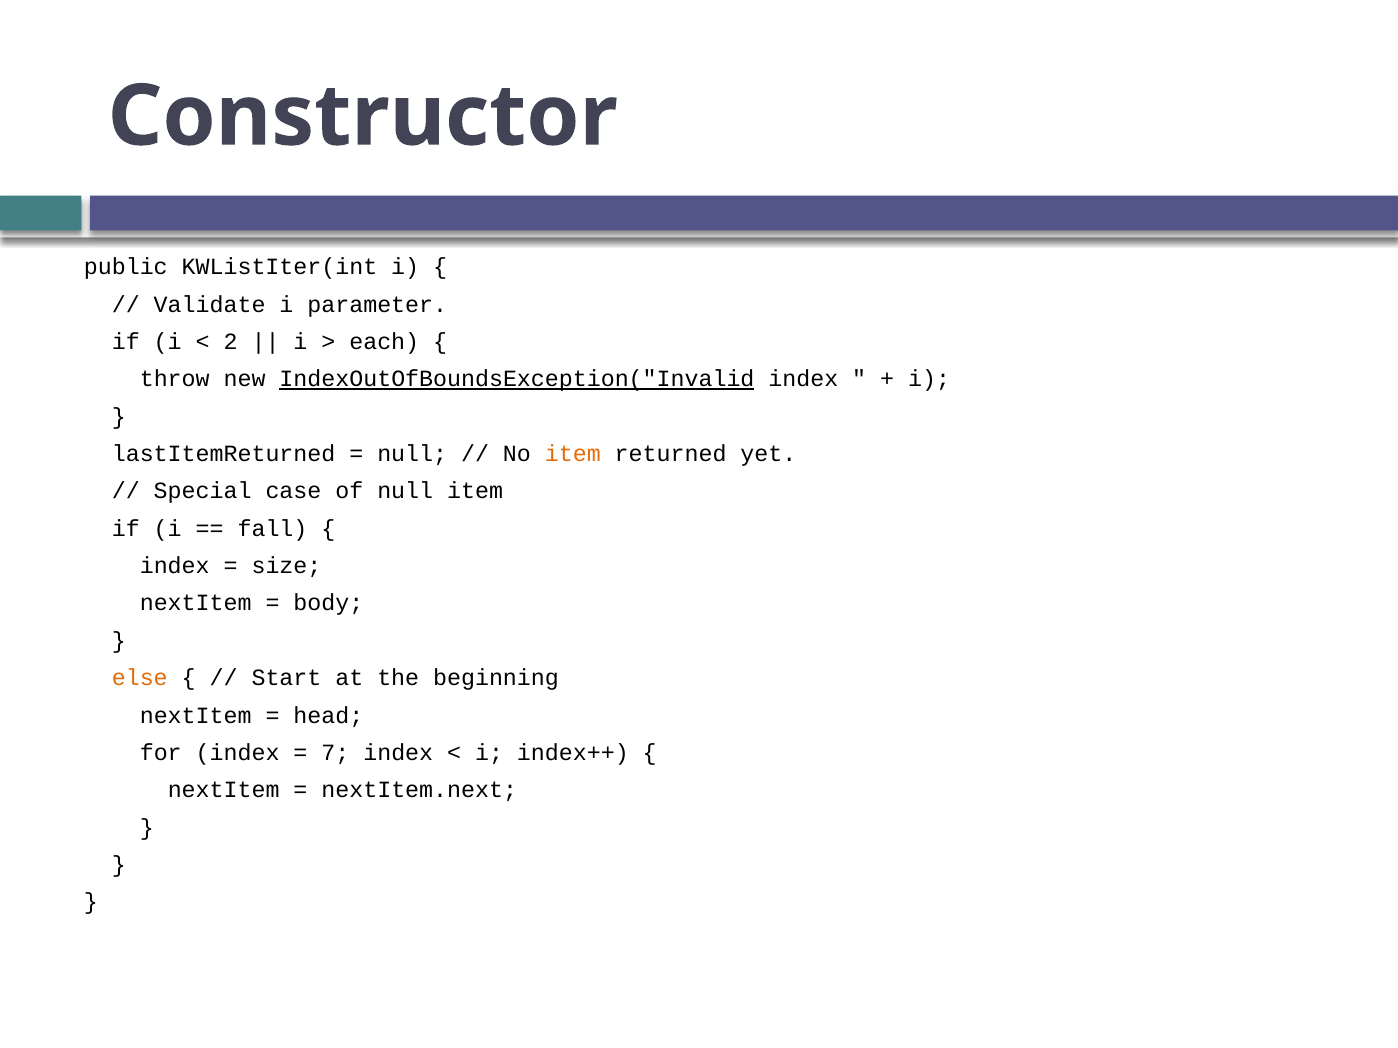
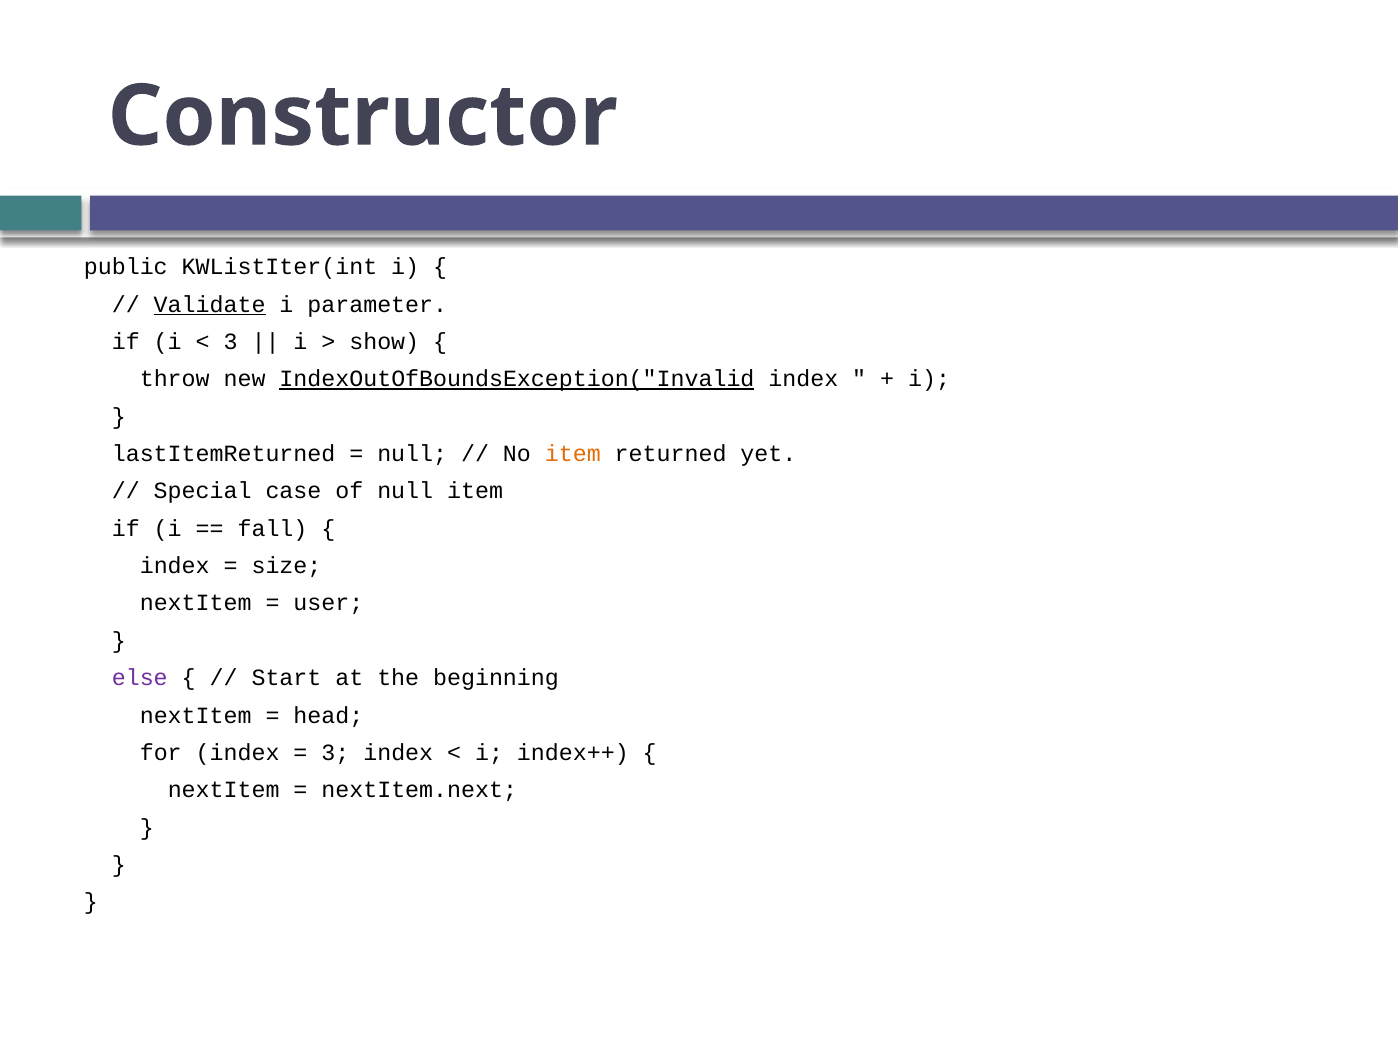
Validate underline: none -> present (210, 305)
2: 2 -> 3 (231, 342)
each: each -> show (384, 342)
body: body -> user (328, 604)
else colour: orange -> purple (140, 678)
7: 7 -> 3 (335, 753)
